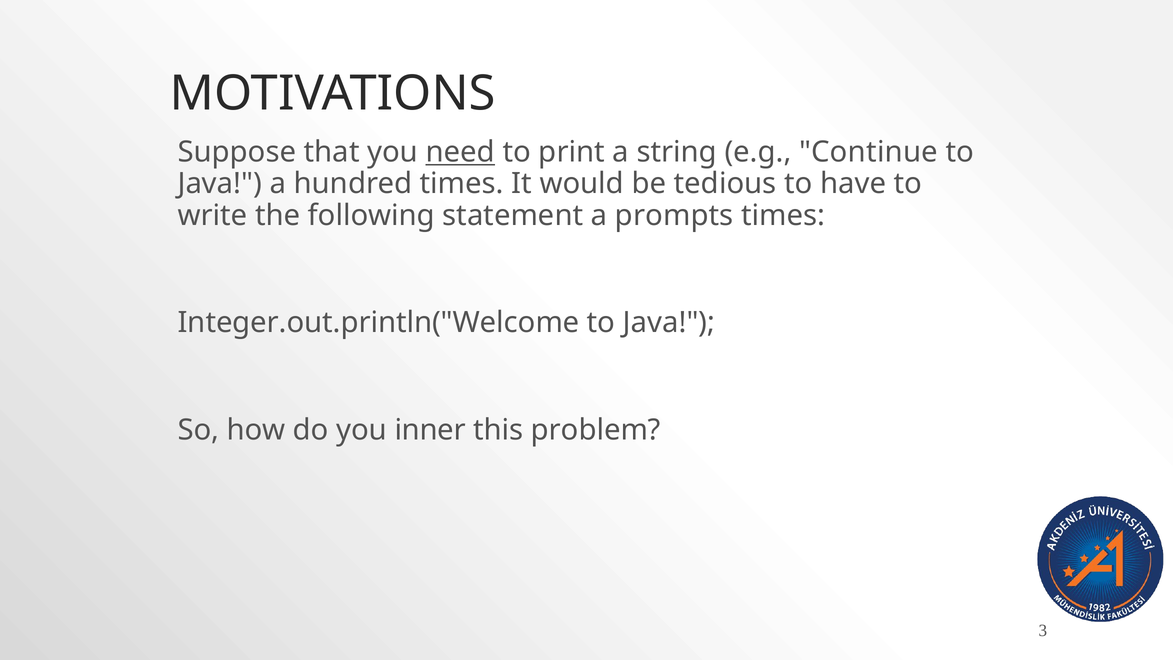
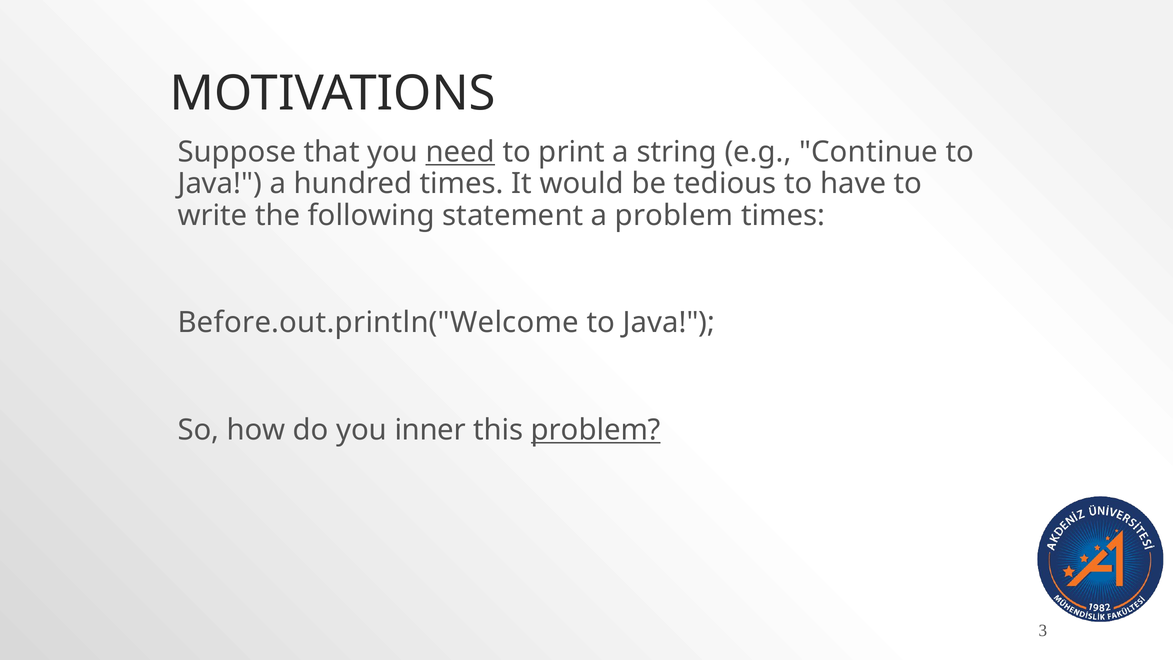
a prompts: prompts -> problem (674, 215)
Integer.out.println("Welcome: Integer.out.println("Welcome -> Before.out.println("Welcome (378, 323)
problem underline: none -> present (596, 430)
